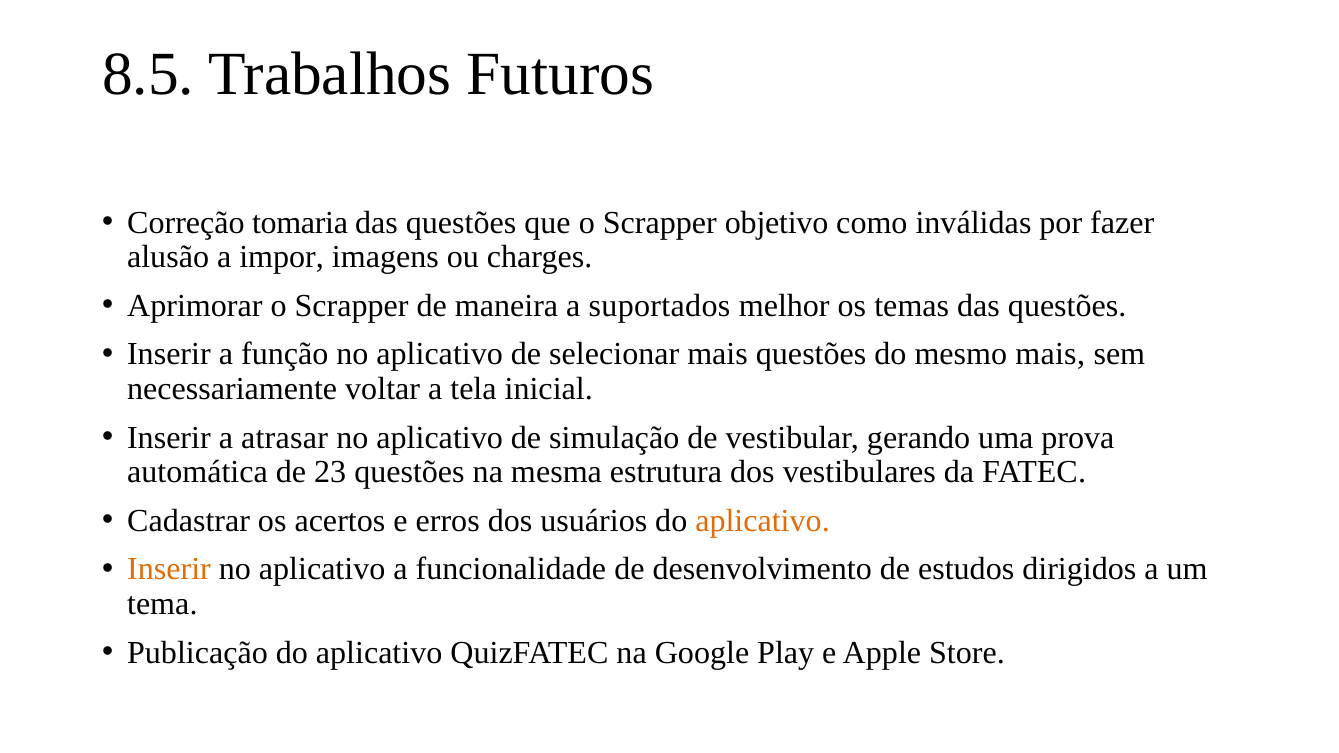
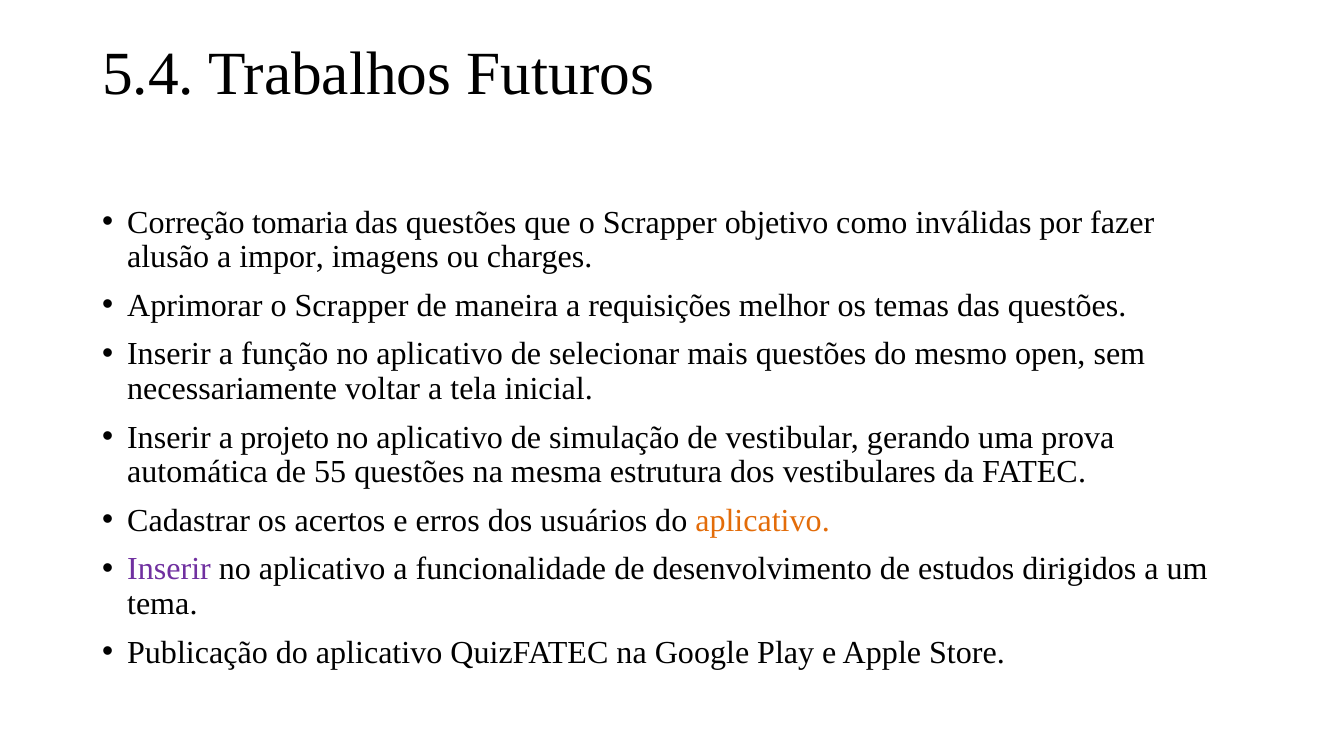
8.5: 8.5 -> 5.4 (148, 74)
suportados: suportados -> requisições (660, 306)
mesmo mais: mais -> open (1050, 354)
atrasar: atrasar -> projeto (285, 438)
23: 23 -> 55 (330, 472)
Inserir colour: orange -> purple (169, 570)
